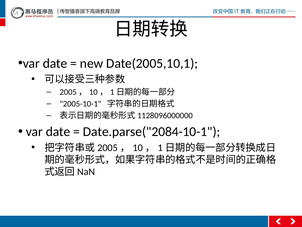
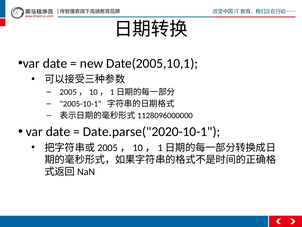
Date.parse("2084-10-1: Date.parse("2084-10-1 -> Date.parse("2020-10-1 (152, 131)
